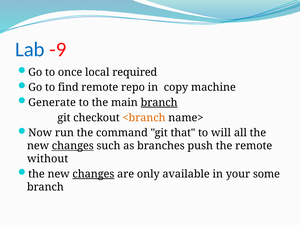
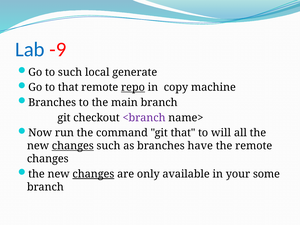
to once: once -> such (70, 72)
required: required -> generate (135, 72)
to find: find -> that (68, 87)
repo underline: none -> present (133, 87)
Generate: Generate -> Branches (52, 103)
branch underline: present -> none (159, 103)
<branch colour: orange -> purple (144, 118)
push: push -> have (200, 146)
without: without -> changes (48, 159)
